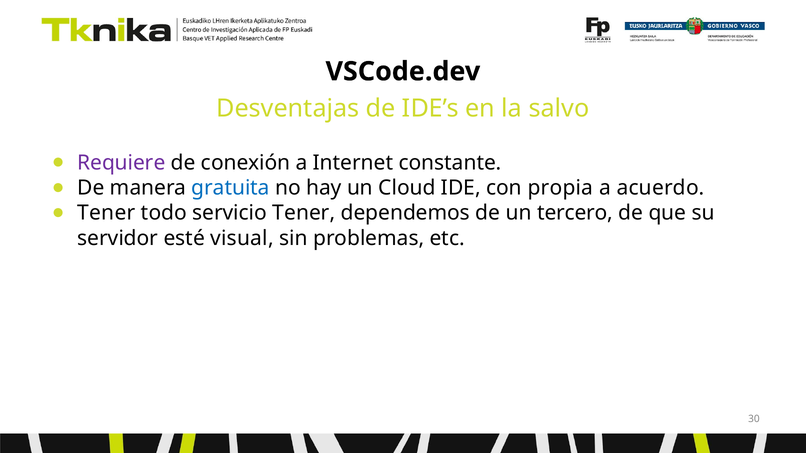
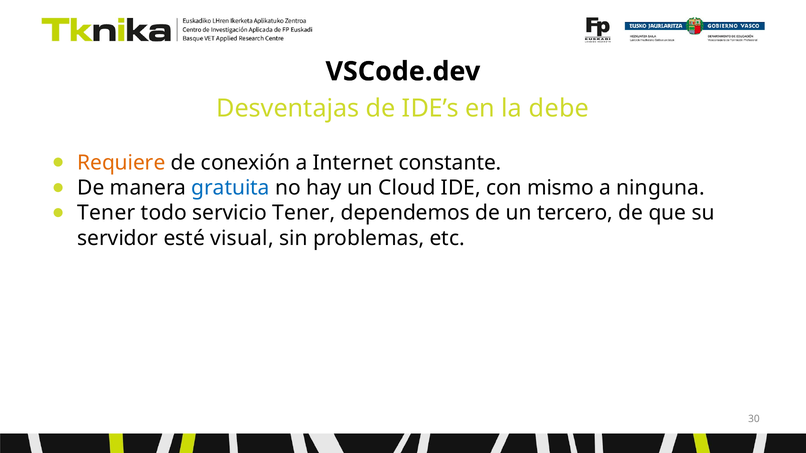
salvo: salvo -> debe (559, 109)
Requiere colour: purple -> orange (121, 163)
propia: propia -> mismo (561, 188)
acuerdo: acuerdo -> ninguna (661, 188)
